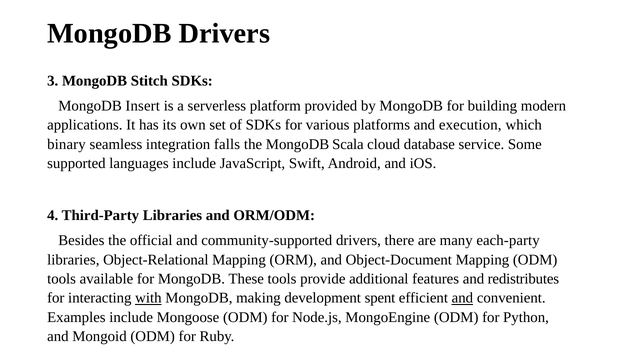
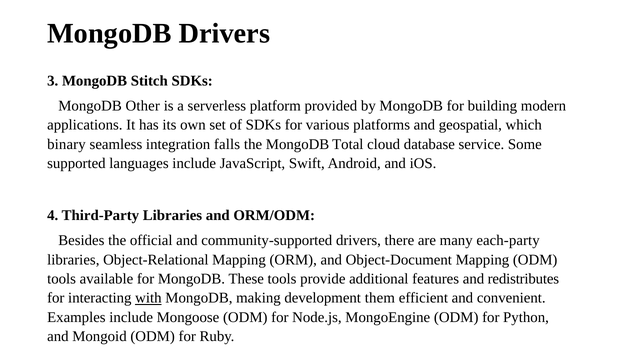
Insert: Insert -> Other (143, 106)
execution: execution -> geospatial (470, 125)
Scala: Scala -> Total (348, 144)
spent: spent -> them (380, 298)
and underline: present -> none (462, 298)
